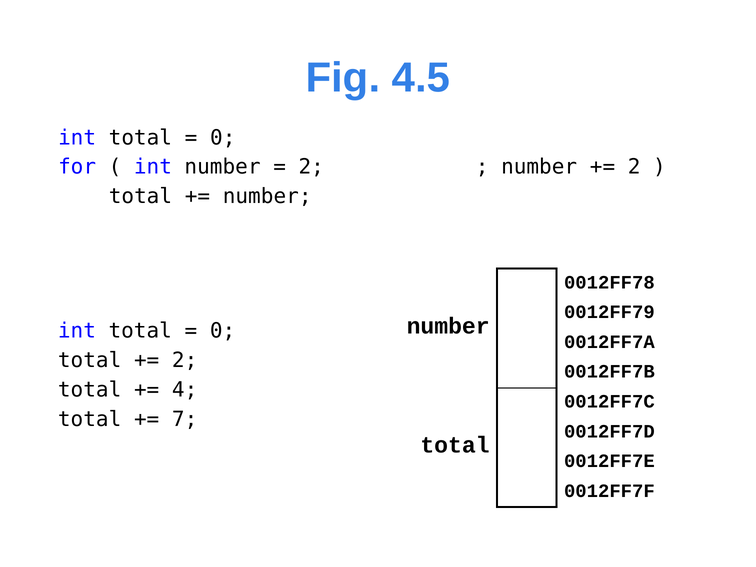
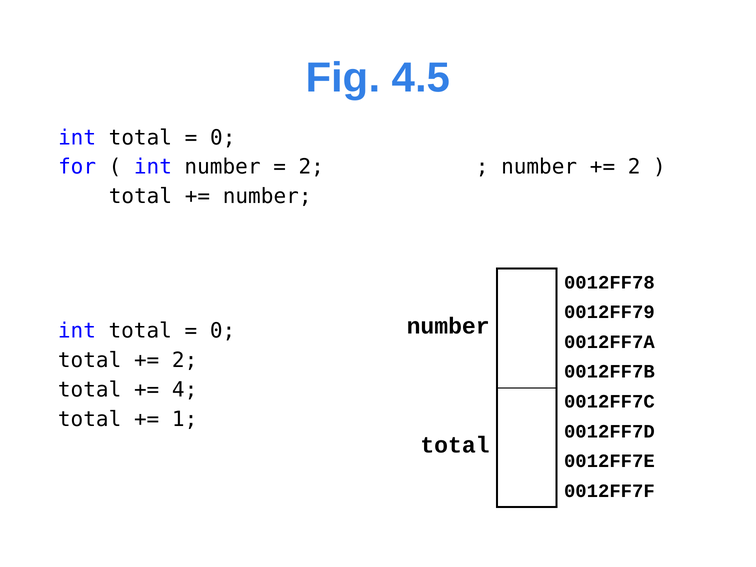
7: 7 -> 1 (185, 419)
